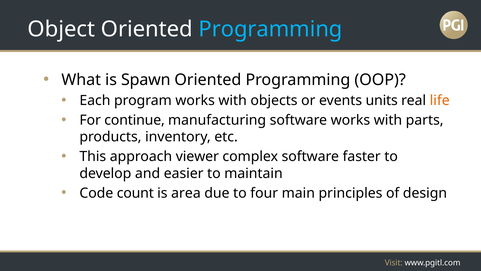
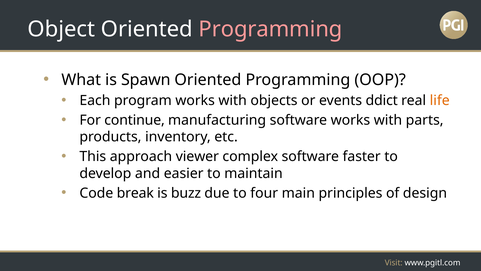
Programming colour: light blue -> pink (271, 29)
units: units -> ddict (382, 100)
count: count -> break (135, 193)
area: area -> buzz (186, 193)
